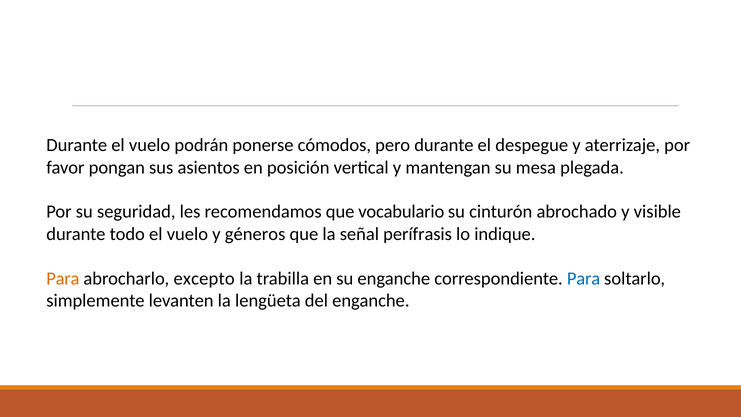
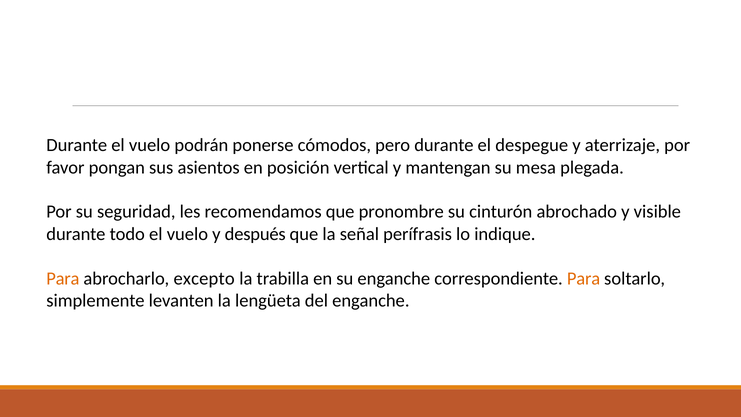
vocabulario: vocabulario -> pronombre (401, 212)
géneros: géneros -> después (255, 234)
Para colour: blue -> orange (584, 278)
